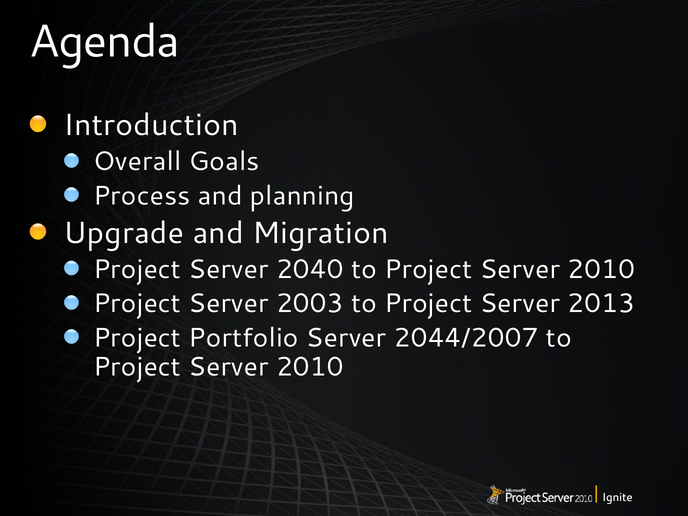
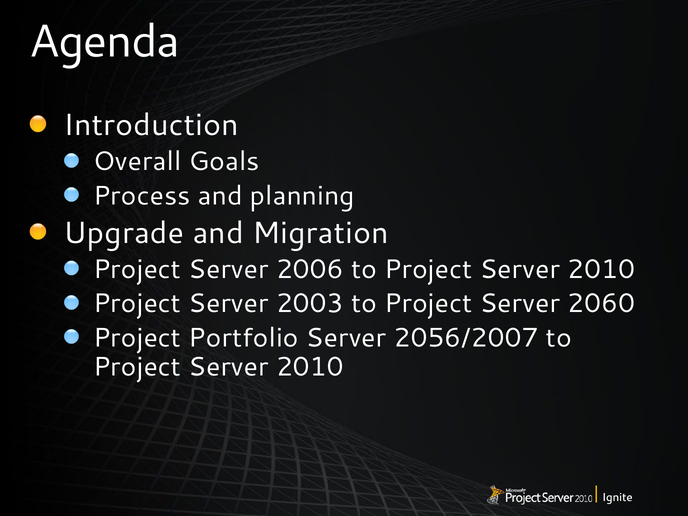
2040: 2040 -> 2006 (310, 269)
2013: 2013 -> 2060 (601, 304)
2044/2007: 2044/2007 -> 2056/2007 (466, 338)
